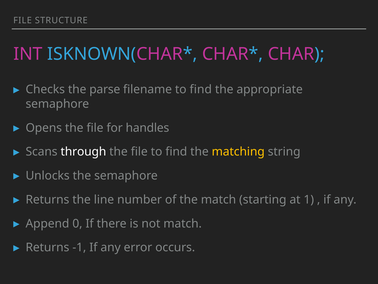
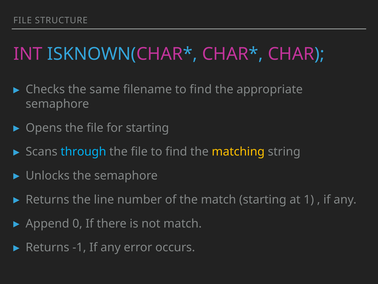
parse: parse -> same (105, 89)
for handles: handles -> starting (147, 128)
through colour: white -> light blue (83, 151)
